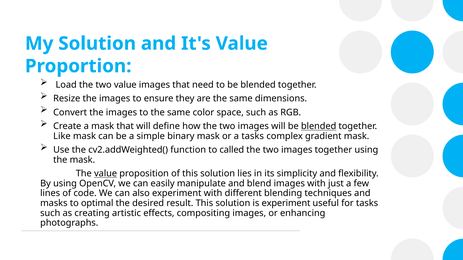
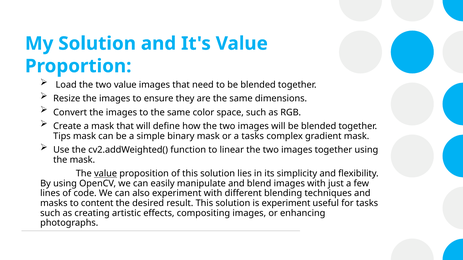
blended underline: present -> none (319, 126)
Like: Like -> Tips (62, 136)
called: called -> linear (232, 150)
optimal: optimal -> content (97, 204)
